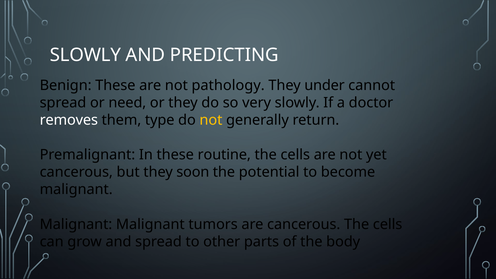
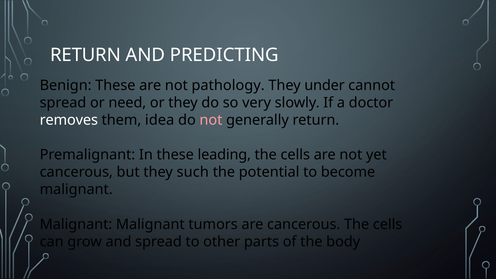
SLOWLY: SLOWLY -> RETURN (85, 55)
type: type -> idea (160, 120)
not colour: yellow -> pink (211, 120)
routine: routine -> leading (224, 155)
soon: soon -> such (193, 172)
